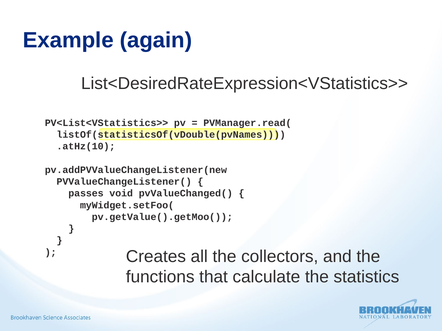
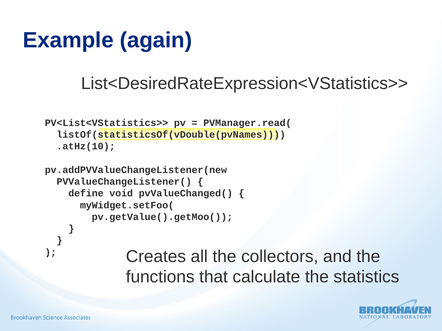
passes: passes -> define (86, 194)
